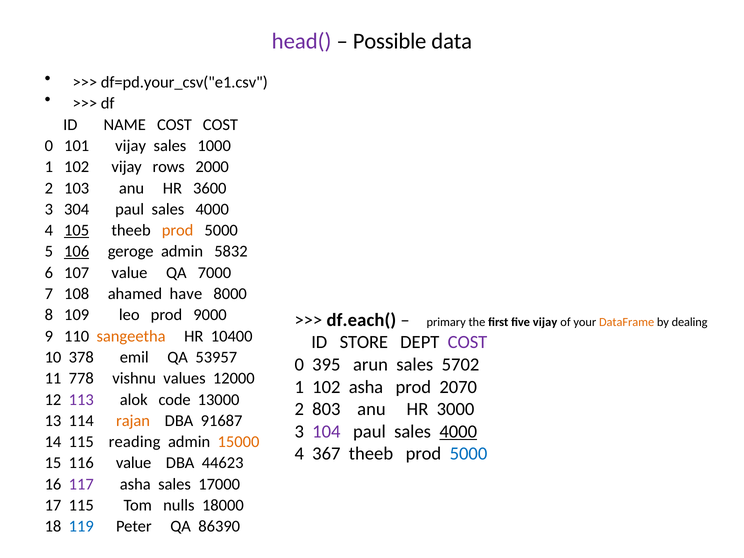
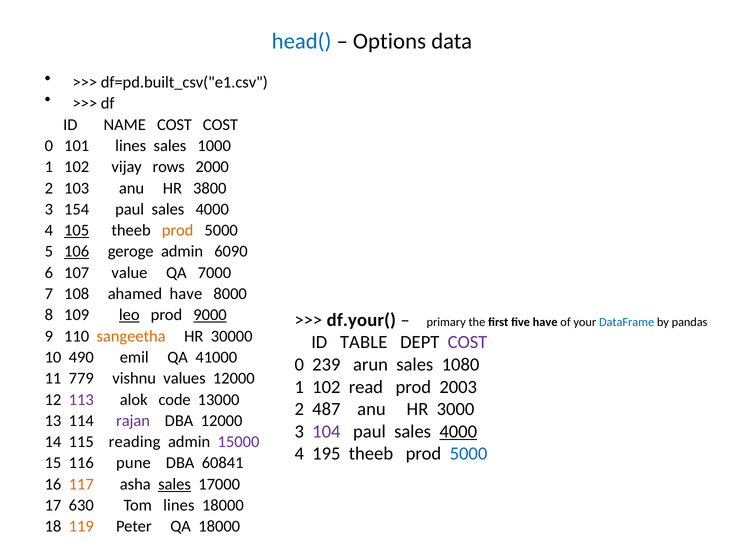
head( colour: purple -> blue (302, 41)
Possible: Possible -> Options (389, 41)
df=pd.your_csv("e1.csv: df=pd.your_csv("e1.csv -> df=pd.built_csv("e1.csv (184, 82)
101 vijay: vijay -> lines (131, 146)
3600: 3600 -> 3800 (210, 188)
304: 304 -> 154 (77, 209)
5832: 5832 -> 6090 (231, 252)
leo underline: none -> present (129, 315)
9000 underline: none -> present (210, 315)
df.each(: df.each( -> df.your( (361, 320)
five vijay: vijay -> have (545, 322)
DataFrame colour: orange -> blue (627, 322)
dealing: dealing -> pandas (690, 322)
10400: 10400 -> 30000 (232, 336)
STORE: STORE -> TABLE (364, 342)
378: 378 -> 490 (81, 357)
53957: 53957 -> 41000 (216, 357)
395: 395 -> 239 (326, 365)
5702: 5702 -> 1080 (461, 365)
778: 778 -> 779 (81, 378)
102 asha: asha -> read (366, 387)
2070: 2070 -> 2003 (458, 387)
803: 803 -> 487 (326, 409)
rajan colour: orange -> purple (133, 421)
DBA 91687: 91687 -> 12000 (222, 421)
15000 colour: orange -> purple (238, 442)
367: 367 -> 195 (326, 454)
116 value: value -> pune (133, 463)
44623: 44623 -> 60841 (223, 463)
117 colour: purple -> orange (81, 484)
sales underline: none -> present (175, 484)
17 115: 115 -> 630 (81, 505)
Tom nulls: nulls -> lines (179, 505)
119 colour: blue -> orange (81, 526)
QA 86390: 86390 -> 18000 (219, 526)
